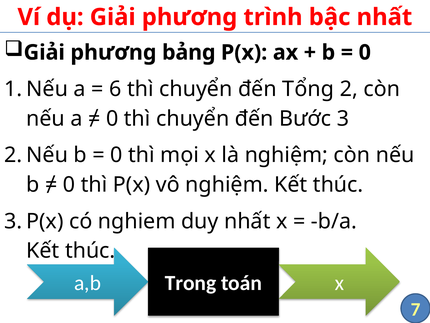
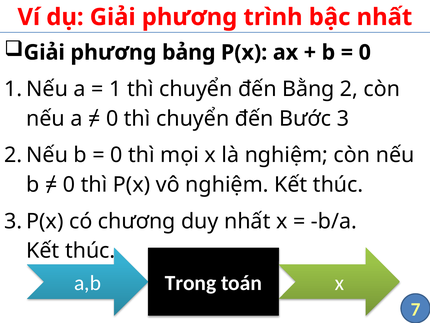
6: 6 -> 1 (115, 89)
Tổng: Tổng -> Bằng (308, 89)
nghiem: nghiem -> chương (137, 221)
